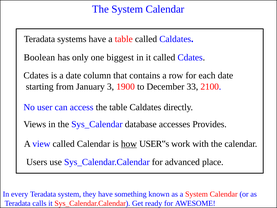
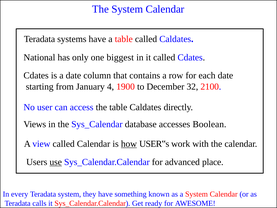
Boolean: Boolean -> National (39, 57)
3: 3 -> 4 (111, 87)
33: 33 -> 32 (192, 87)
Provides: Provides -> Boolean (209, 124)
use underline: none -> present (56, 162)
